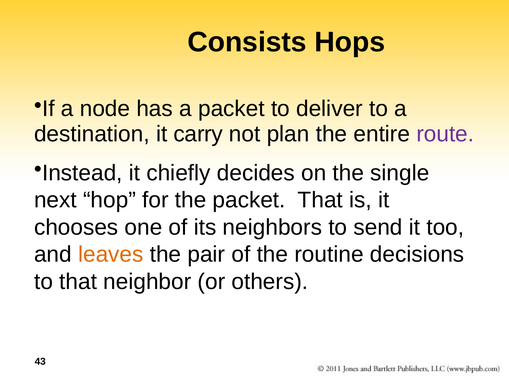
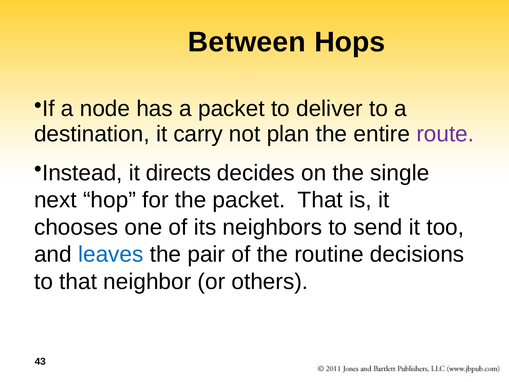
Consists: Consists -> Between (247, 42)
chiefly: chiefly -> directs (179, 173)
leaves colour: orange -> blue (111, 254)
